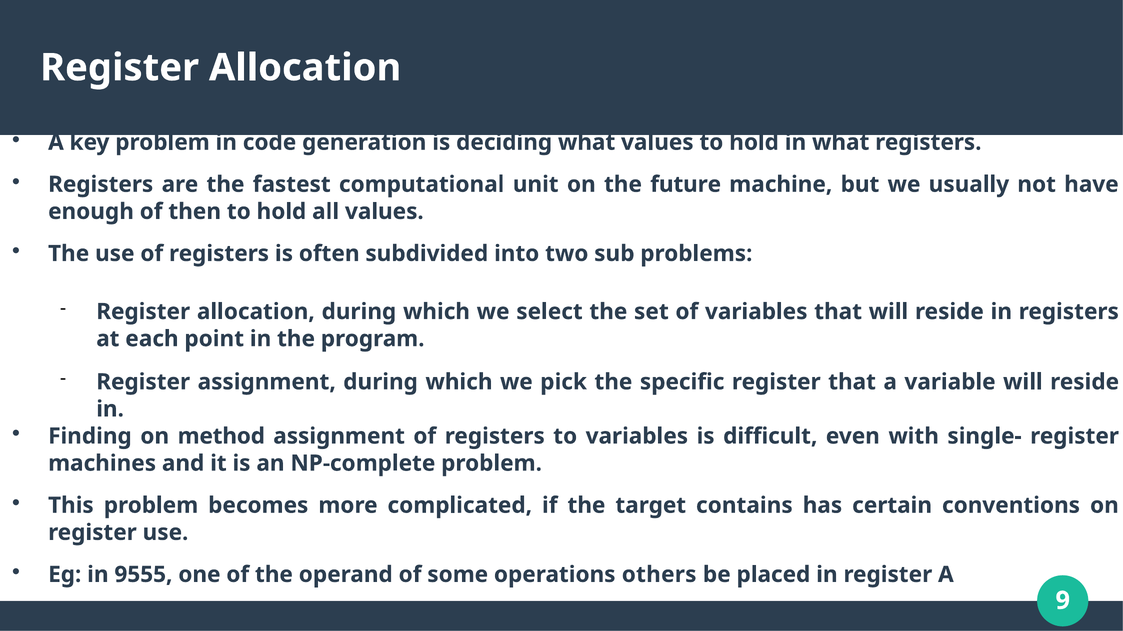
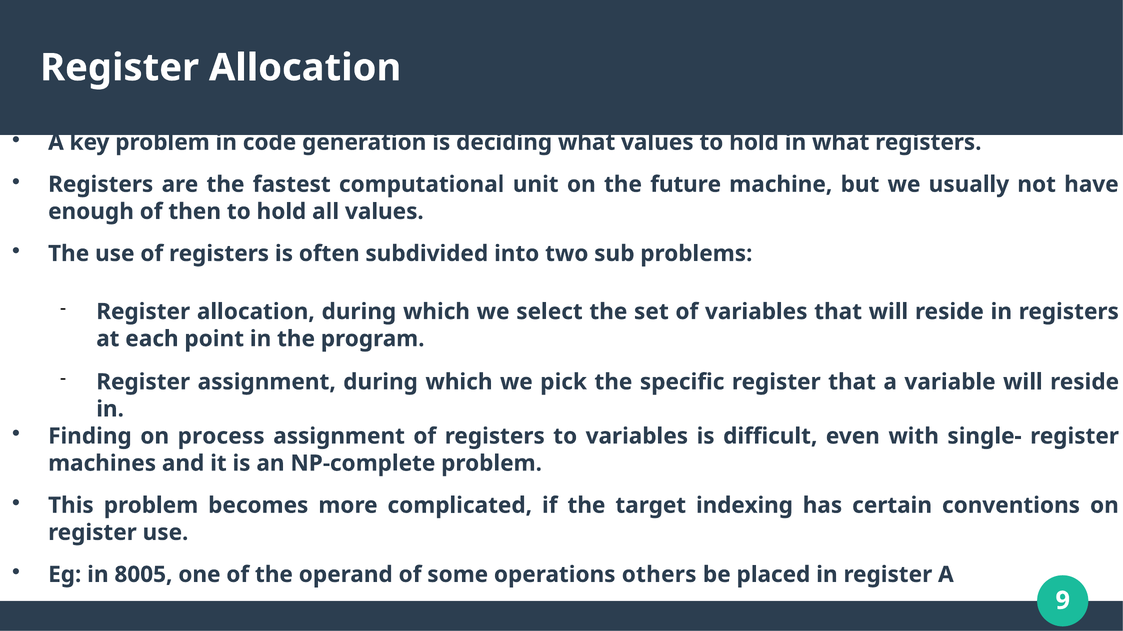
method: method -> process (221, 437)
contains: contains -> indexing (744, 506)
9555: 9555 -> 8005 (143, 575)
